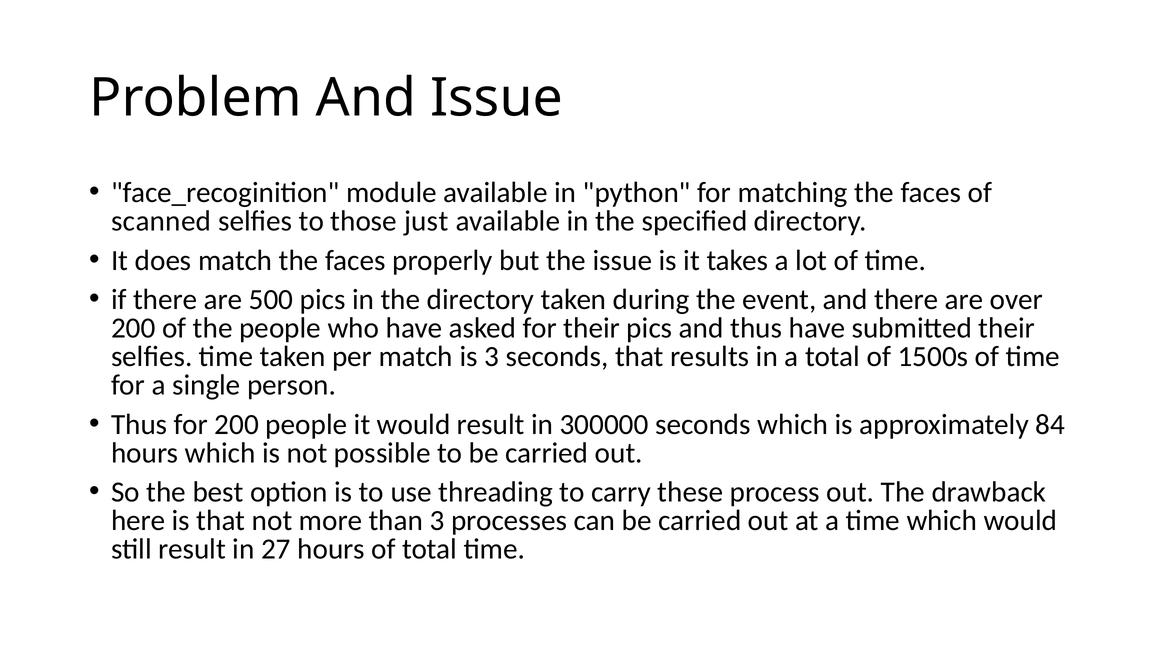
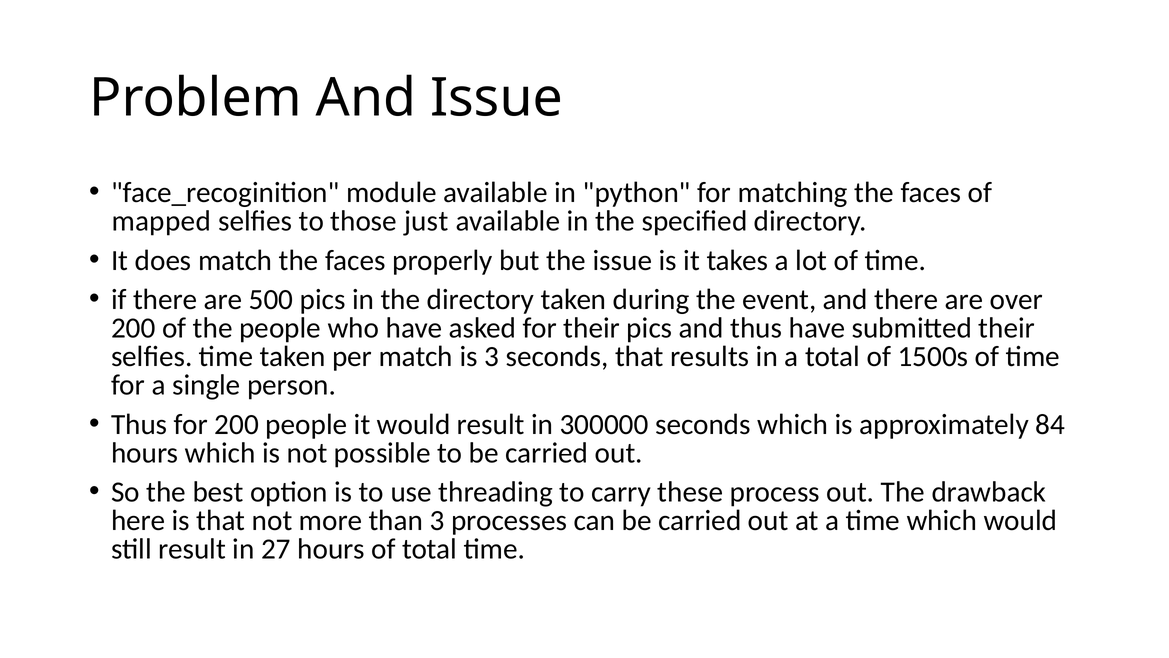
scanned: scanned -> mapped (161, 221)
